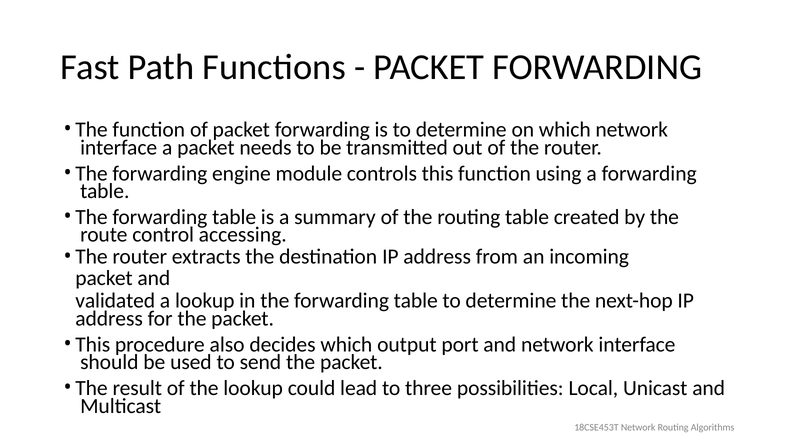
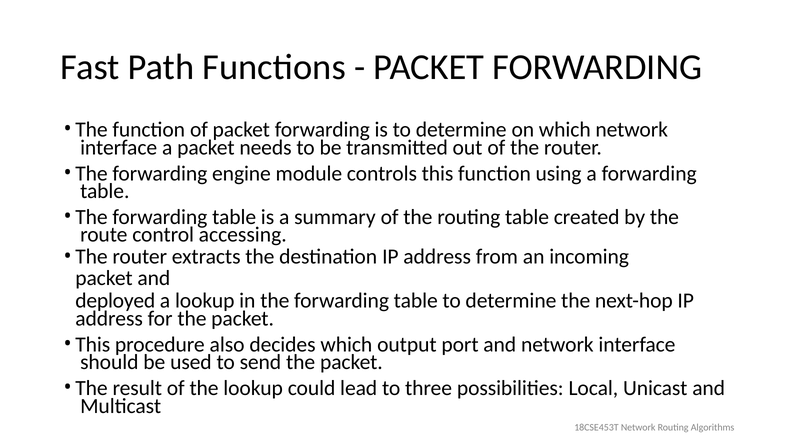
validated: validated -> deployed (115, 301)
